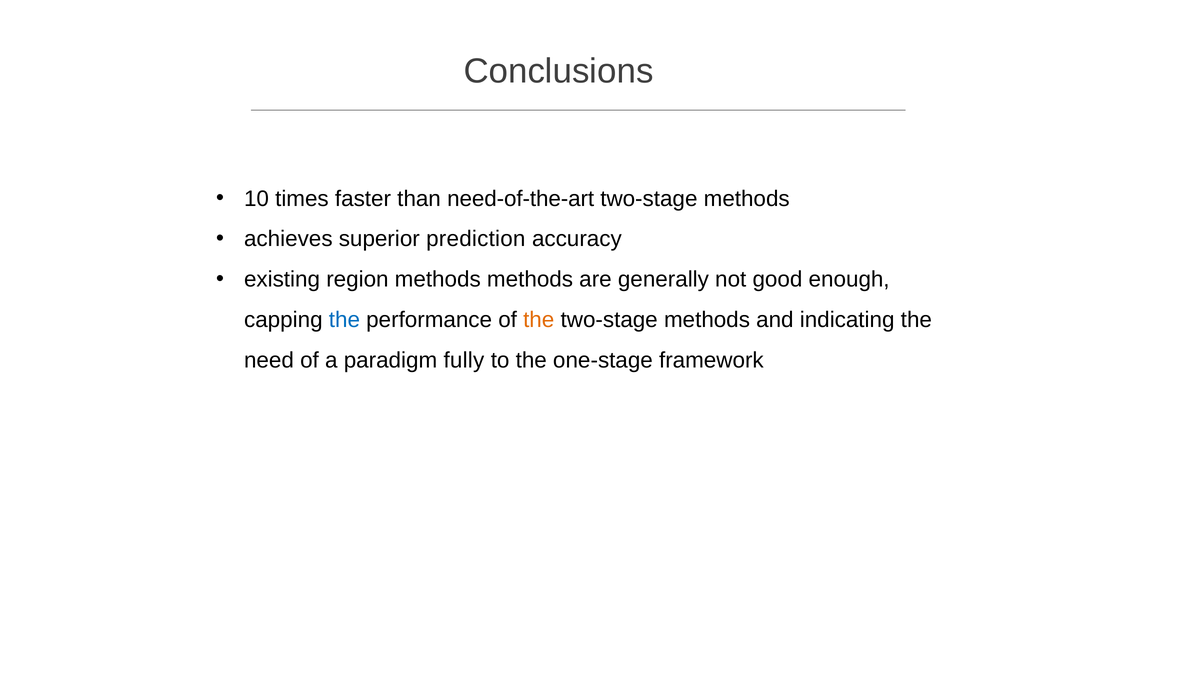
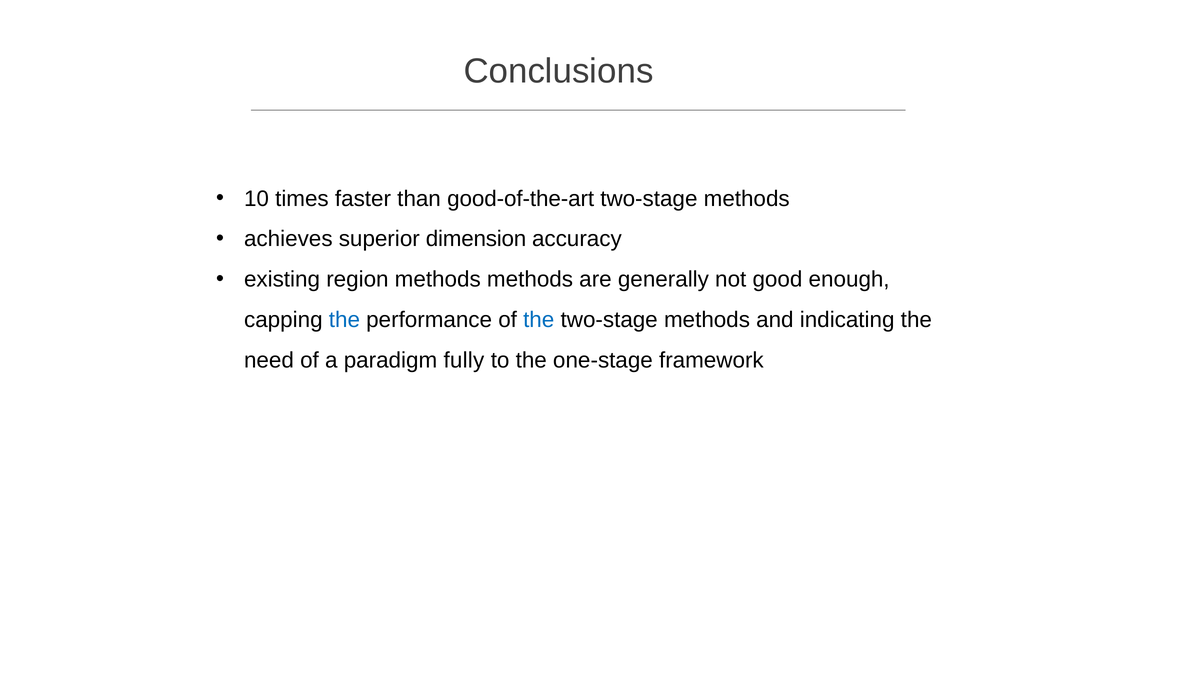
need-of-the-art: need-of-the-art -> good-of-the-art (521, 199)
prediction: prediction -> dimension (476, 239)
the colour: orange -> blue (539, 320)
